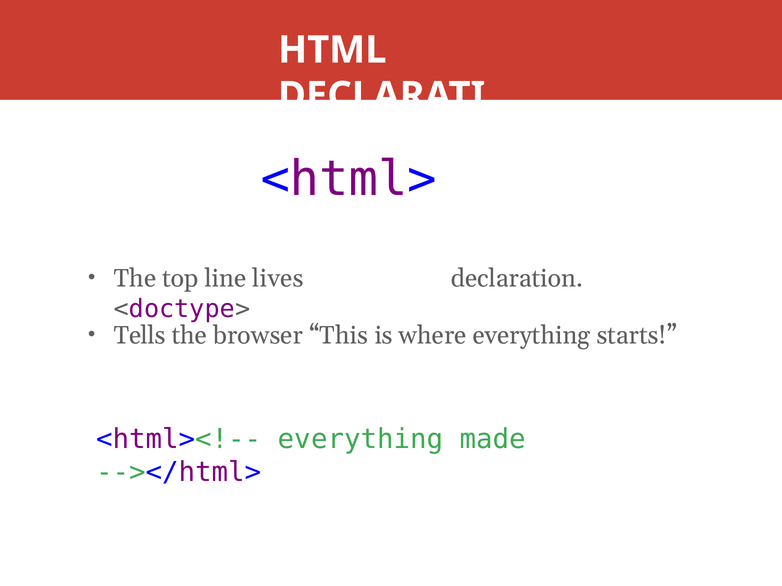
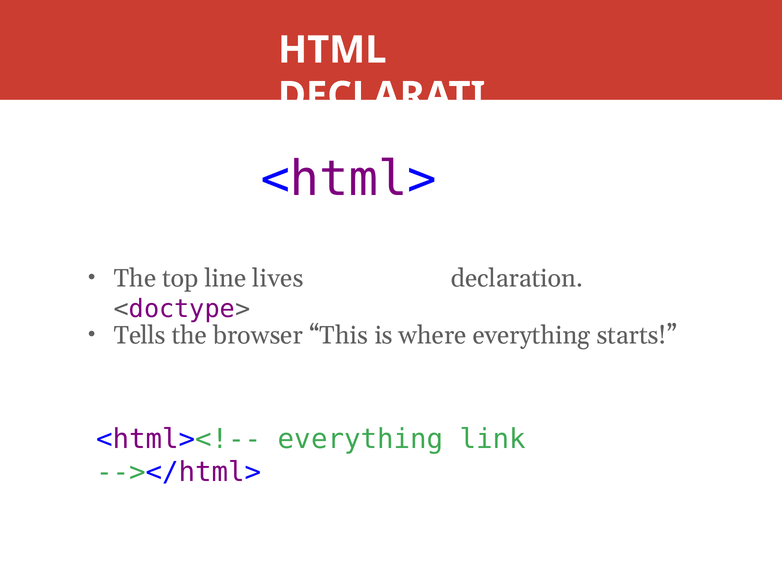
made: made -> link (493, 439)
